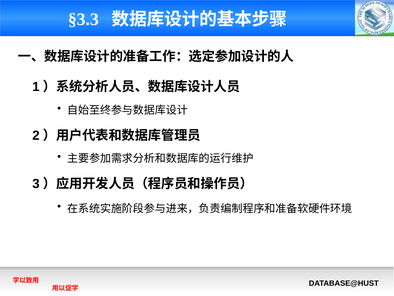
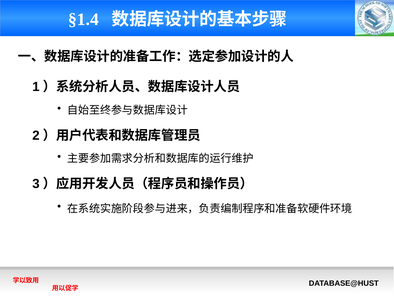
§3.3: §3.3 -> §1.4 (83, 19)
